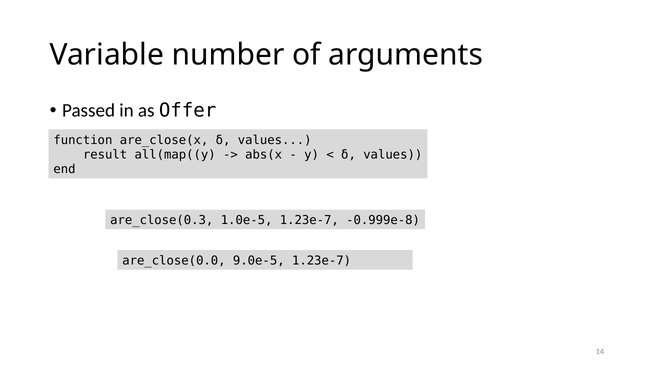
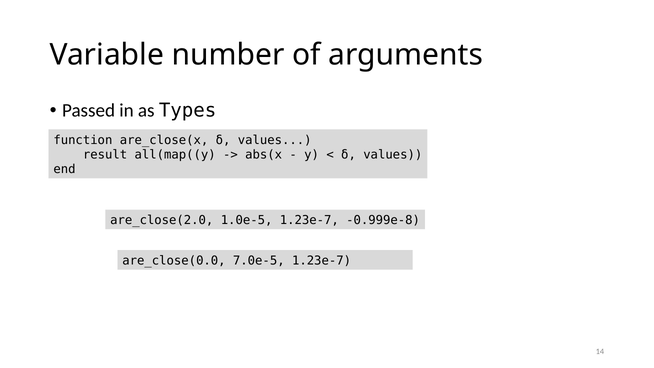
Offer: Offer -> Types (188, 111)
are_close(0.3: are_close(0.3 -> are_close(2.0 (162, 220)
9.0e-5: 9.0e-5 -> 7.0e-5 (259, 261)
